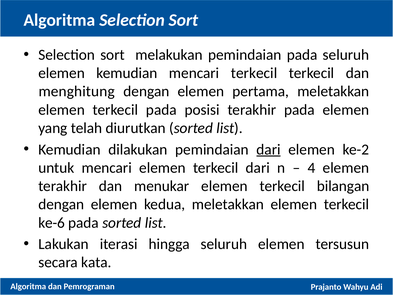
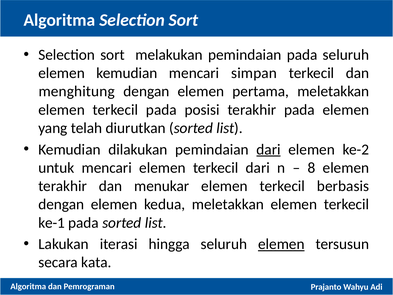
mencari terkecil: terkecil -> simpan (254, 73)
4: 4 -> 8 (311, 168)
bilangan: bilangan -> berbasis (343, 186)
ke-6: ke-6 -> ke-1 (52, 223)
elemen underline: none -> present (281, 244)
